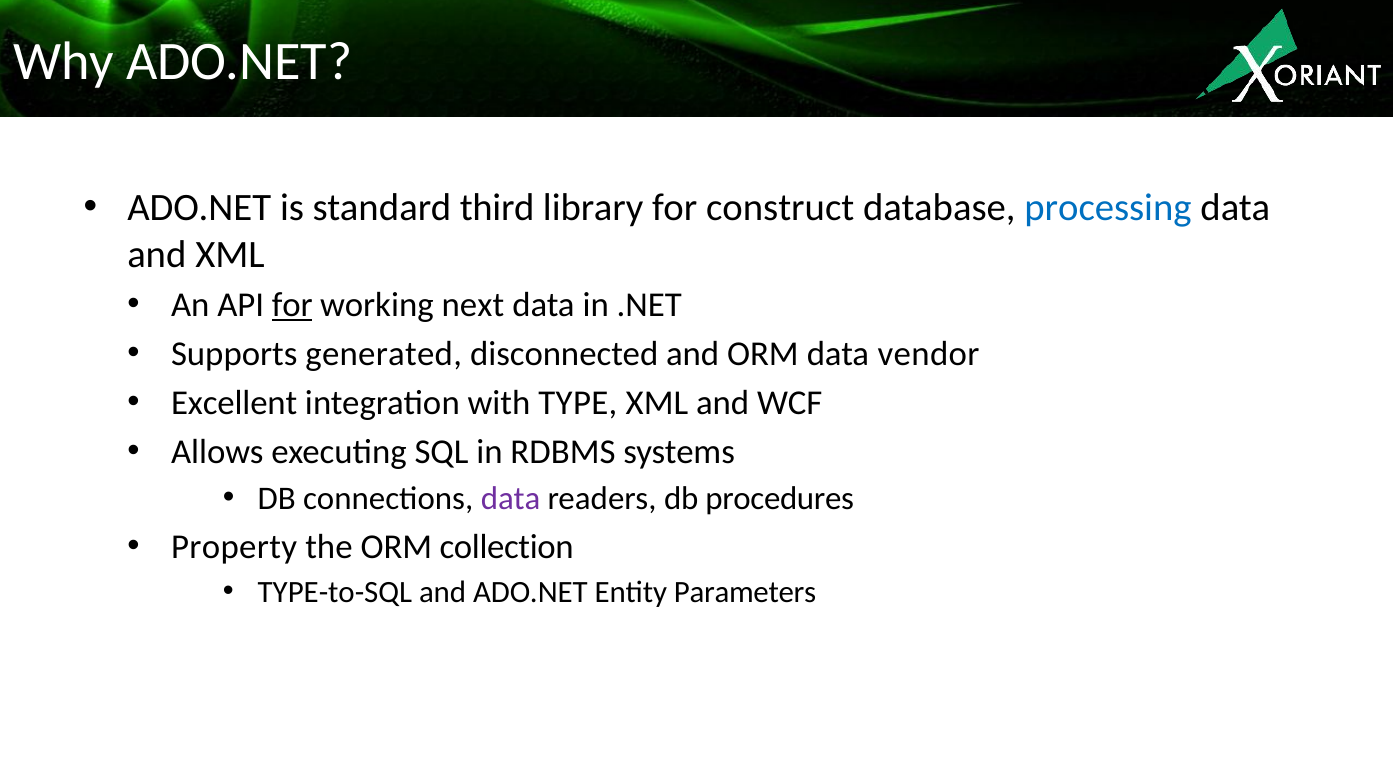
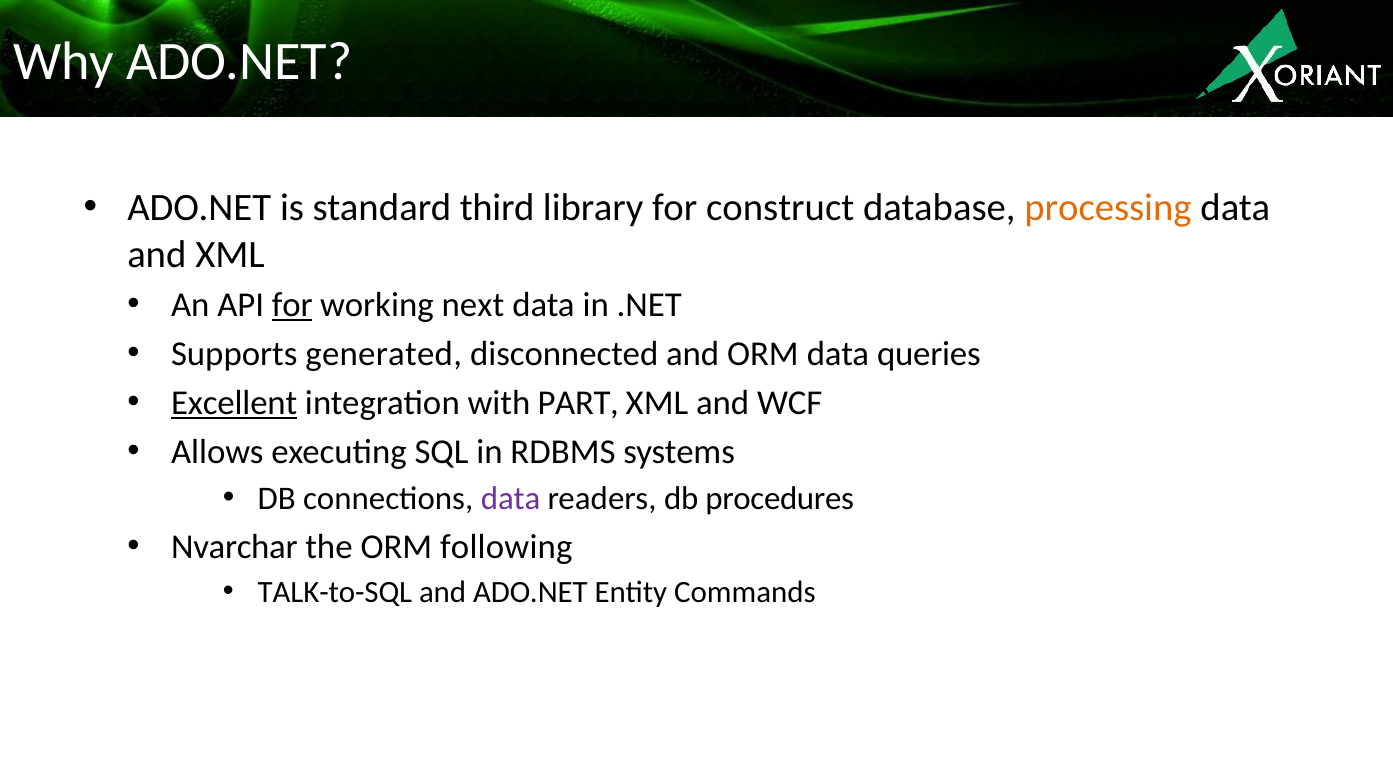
processing colour: blue -> orange (1108, 208)
vendor: vendor -> queries (929, 354)
Excellent underline: none -> present (234, 403)
TYPE: TYPE -> PART (578, 403)
Property: Property -> Nvarchar (234, 546)
collection: collection -> following (506, 546)
TYPE-to-SQL: TYPE-to-SQL -> TALK-to-SQL (335, 592)
Parameters: Parameters -> Commands (745, 592)
